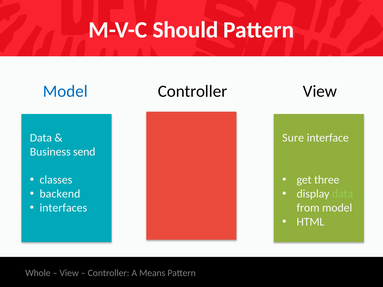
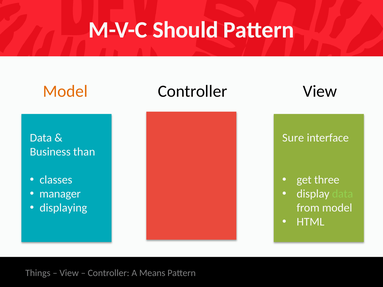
Model colour: blue -> orange (65, 91)
send: send -> than (84, 152)
backend: backend -> manager (60, 194)
interfaces: interfaces -> displaying (63, 208)
Whole: Whole -> Things (38, 273)
